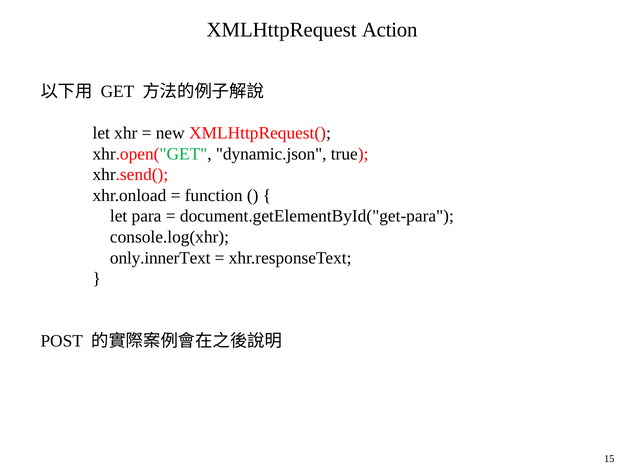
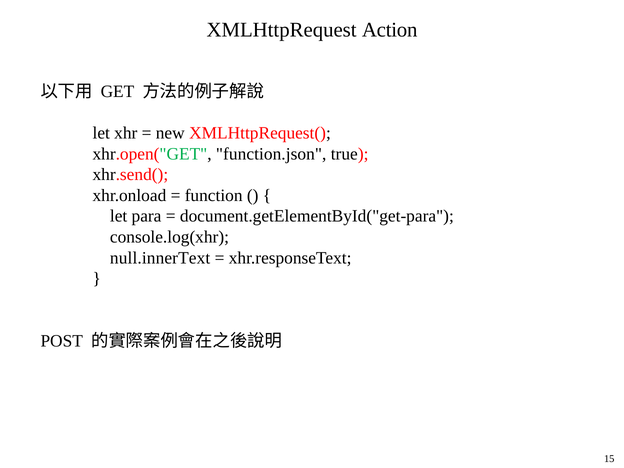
dynamic.json: dynamic.json -> function.json (271, 154)
only.innerText: only.innerText -> null.innerText (160, 258)
